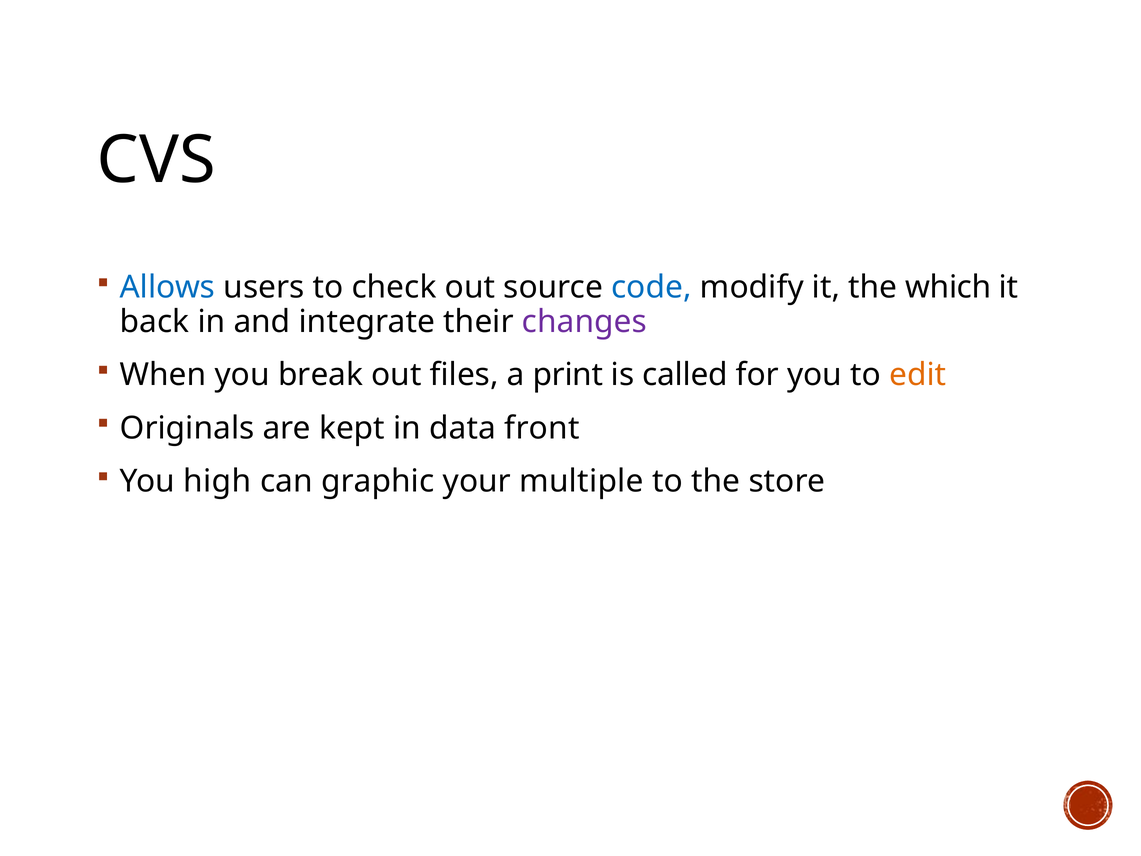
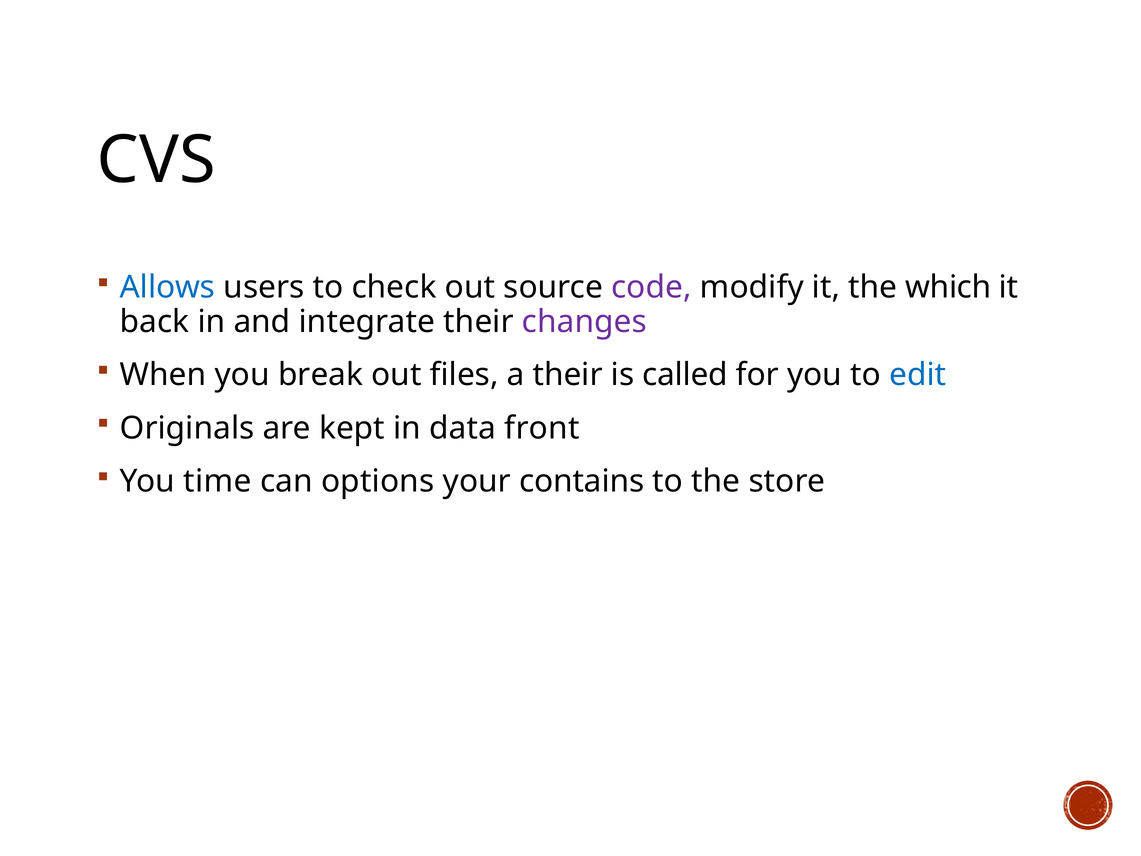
code colour: blue -> purple (651, 287)
a print: print -> their (568, 375)
edit colour: orange -> blue (918, 375)
high: high -> time (217, 481)
graphic: graphic -> options (378, 481)
multiple: multiple -> contains (582, 481)
